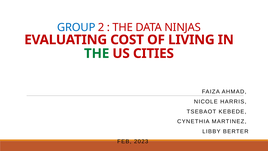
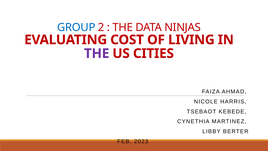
THE colour: green -> purple (97, 53)
